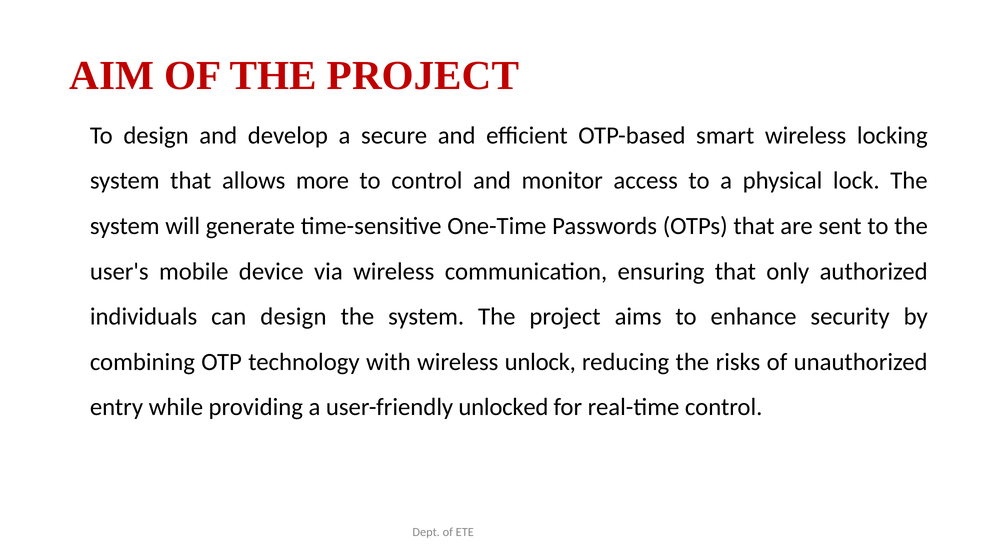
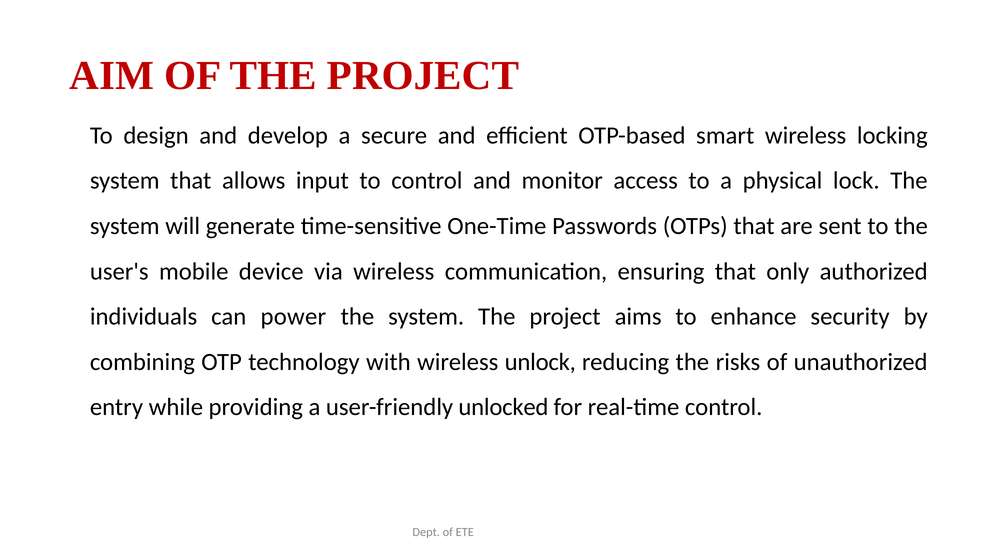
more: more -> input (322, 181)
can design: design -> power (293, 317)
